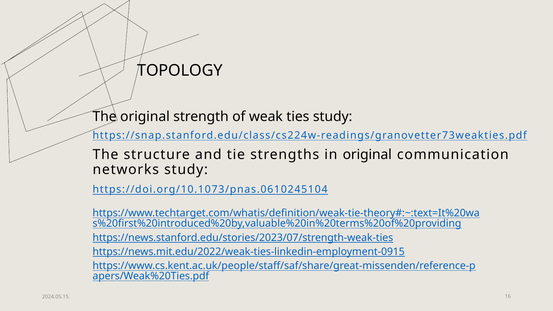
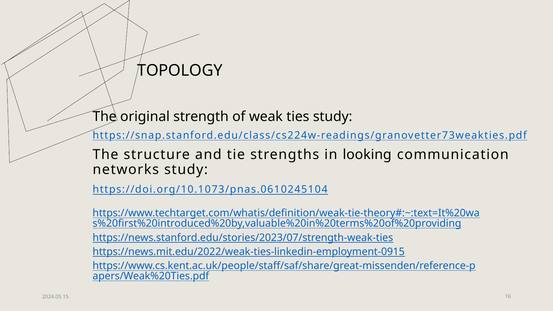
in original: original -> looking (367, 155)
